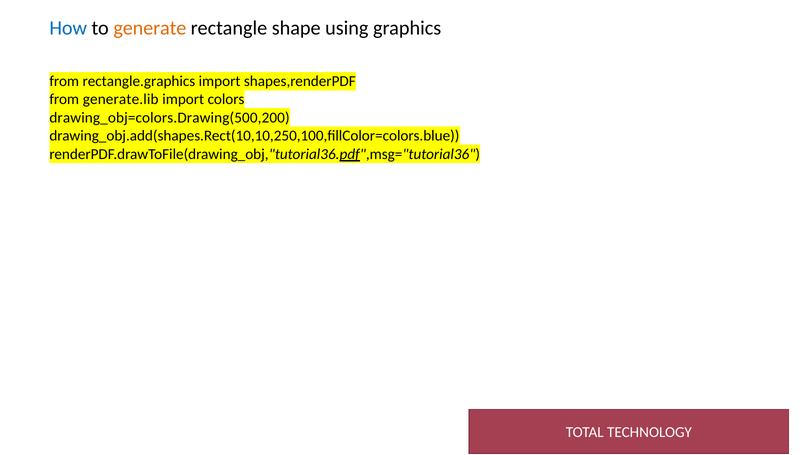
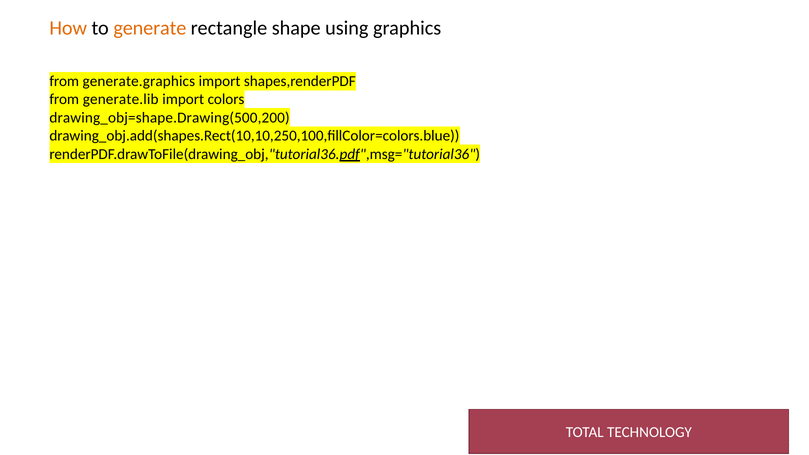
How colour: blue -> orange (68, 28)
rectangle.graphics: rectangle.graphics -> generate.graphics (139, 81)
drawing_obj=colors.Drawing(500,200: drawing_obj=colors.Drawing(500,200 -> drawing_obj=shape.Drawing(500,200 (170, 118)
